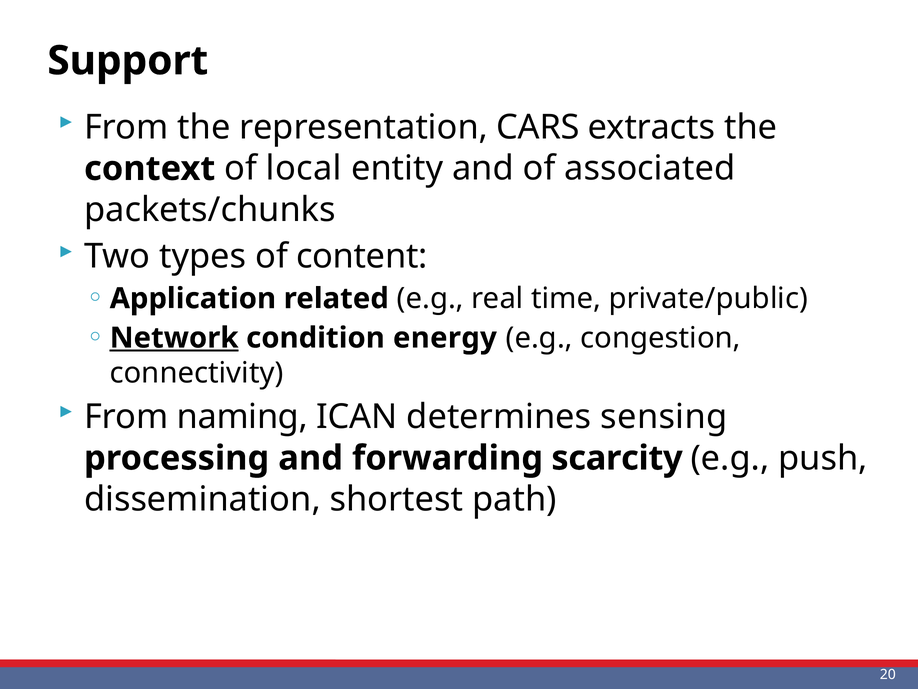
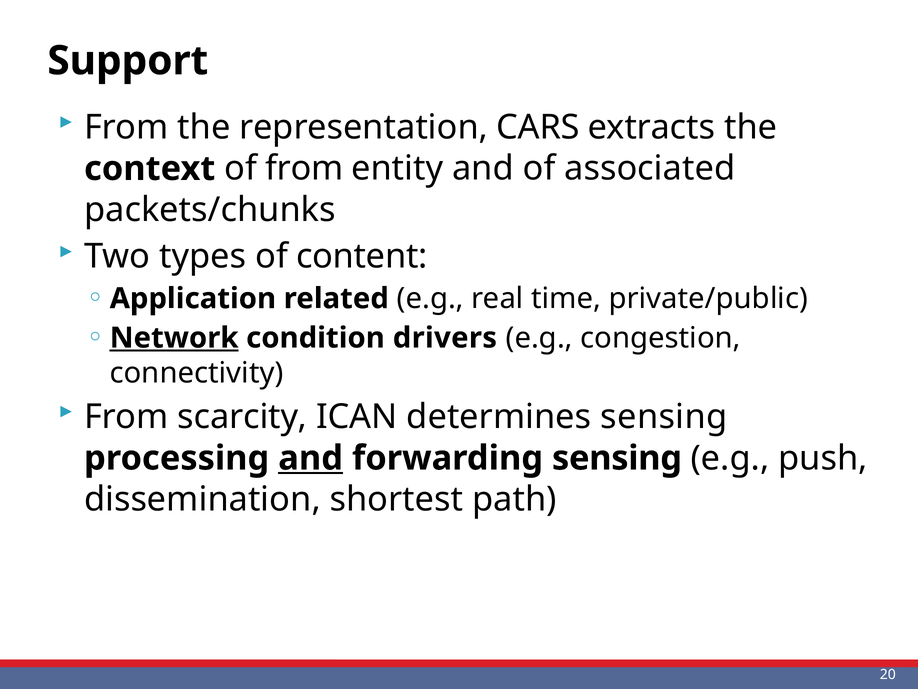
of local: local -> from (304, 168)
energy: energy -> drivers (445, 338)
naming: naming -> scarcity (242, 417)
and underline: none -> present (311, 458)
forwarding scarcity: scarcity -> sensing (617, 458)
